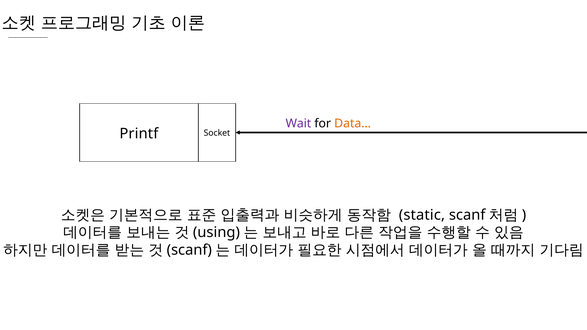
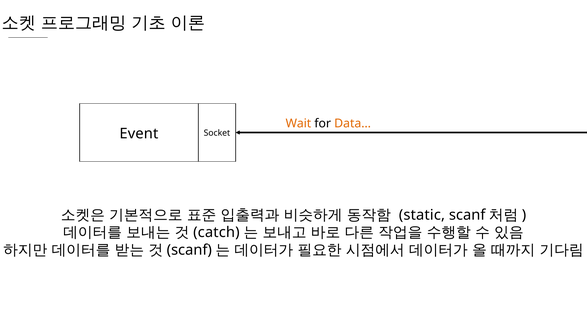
Wait colour: purple -> orange (298, 124)
Printf: Printf -> Event (139, 134)
using: using -> catch (216, 233)
